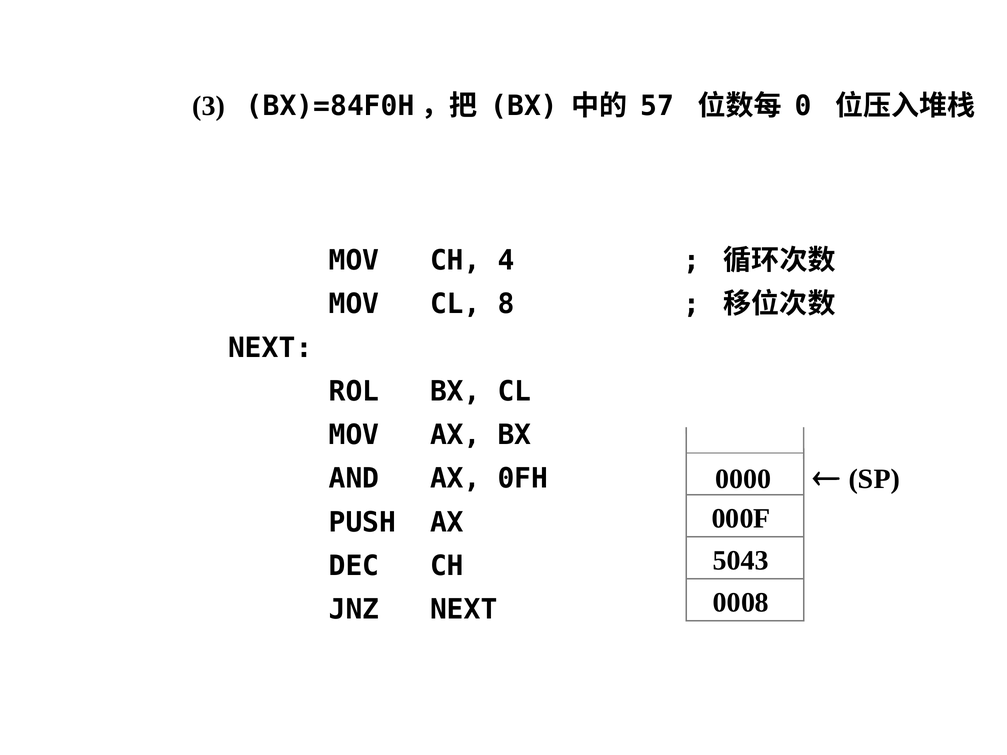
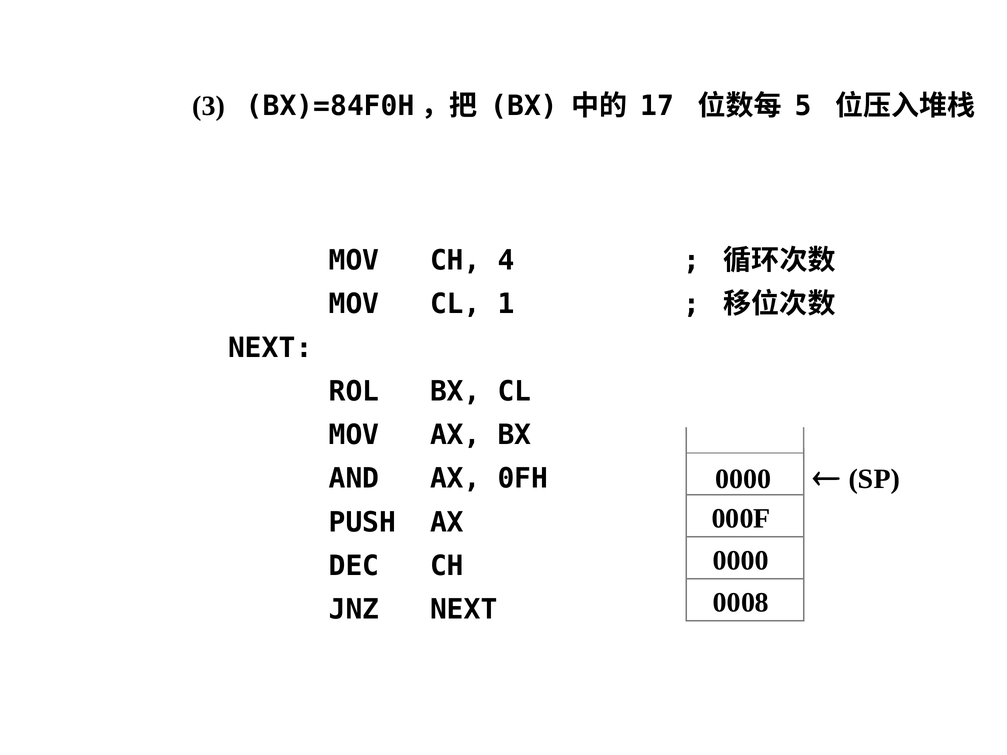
57: 57 -> 17 (657, 106)
0: 0 -> 5 (803, 106)
8: 8 -> 1 (506, 304)
5043: 5043 -> 0000 (741, 561)
